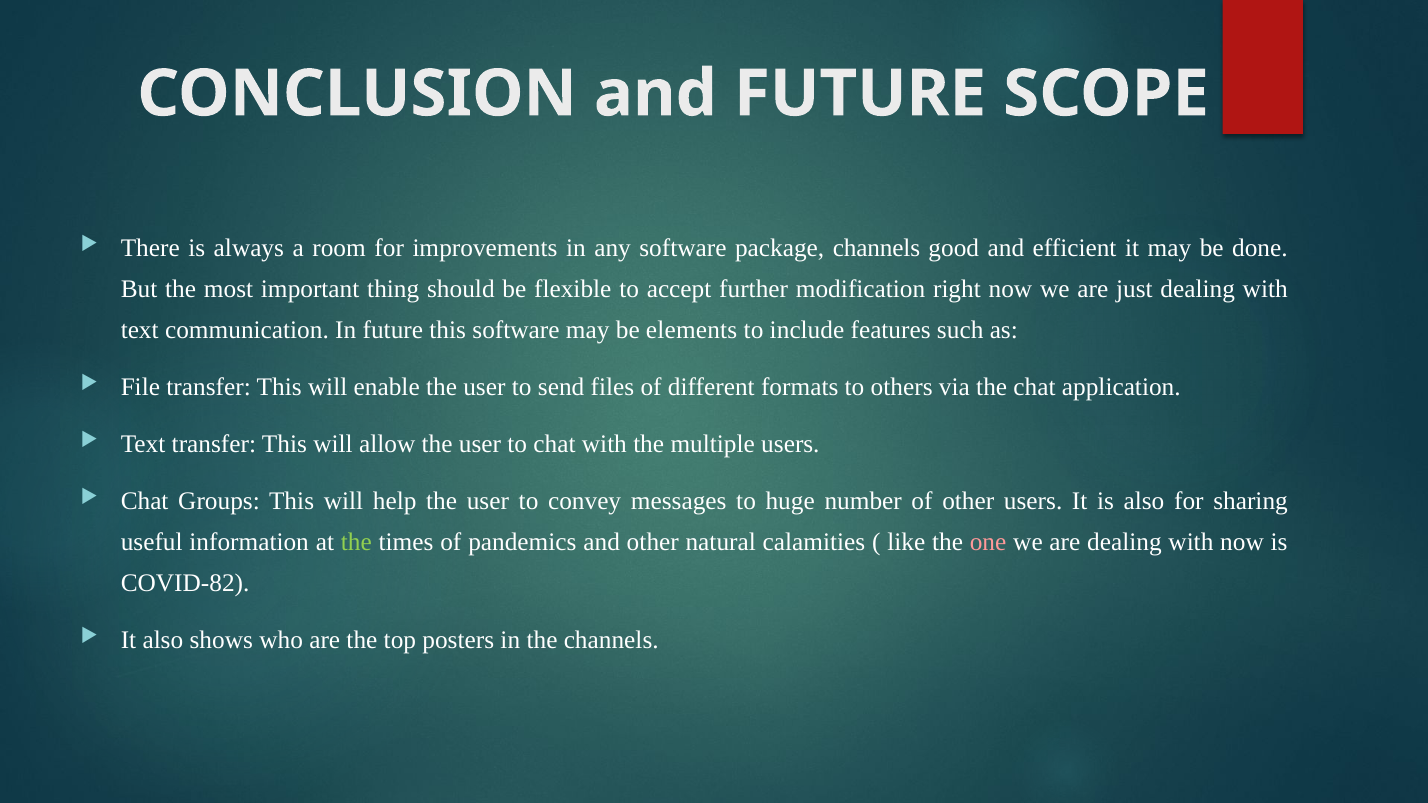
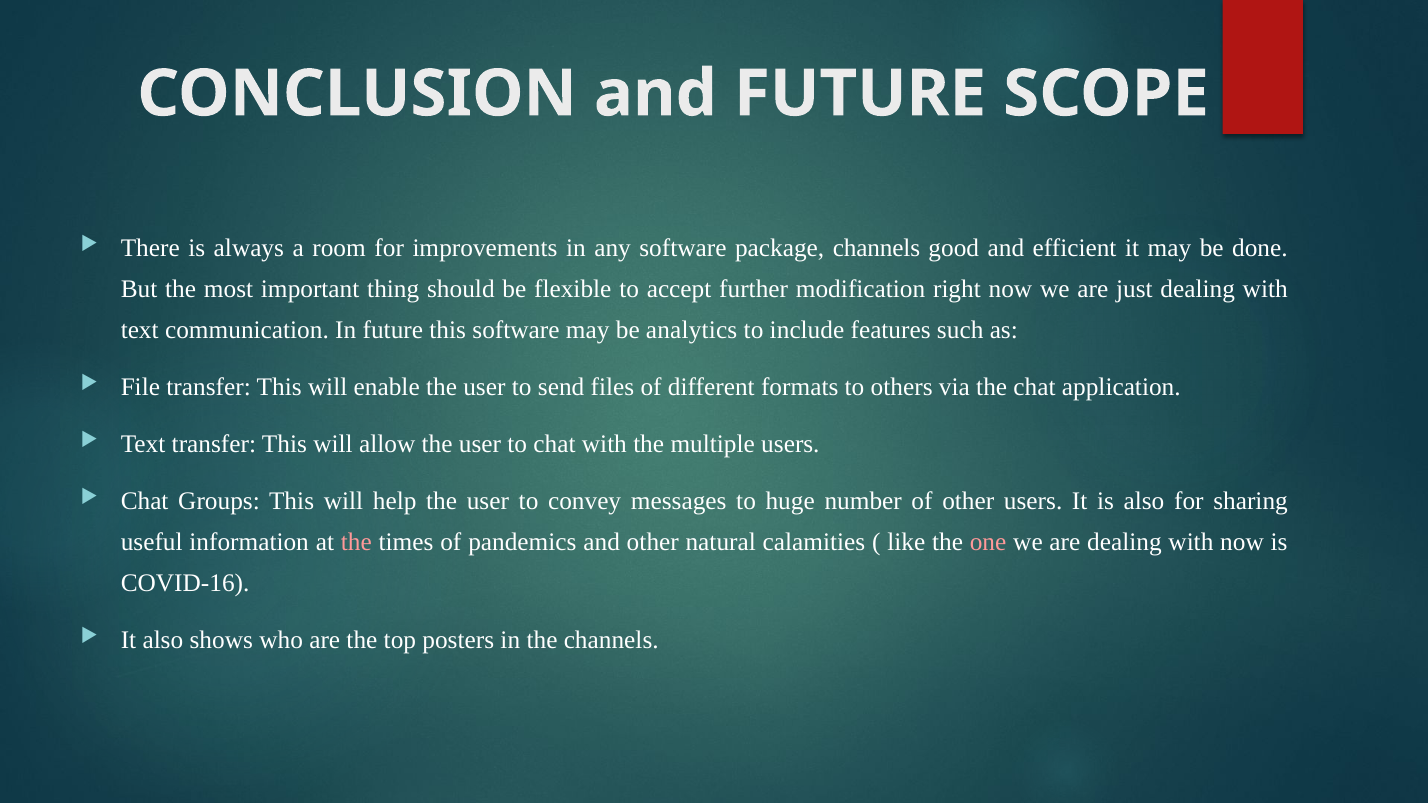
elements: elements -> analytics (692, 330)
the colour: light green -> pink (356, 542)
COVID-82: COVID-82 -> COVID-16 (185, 583)
